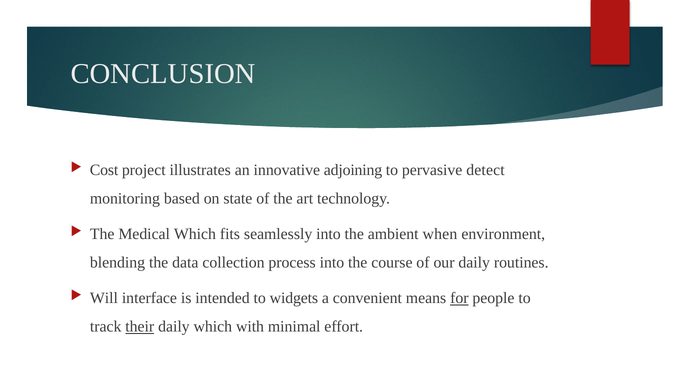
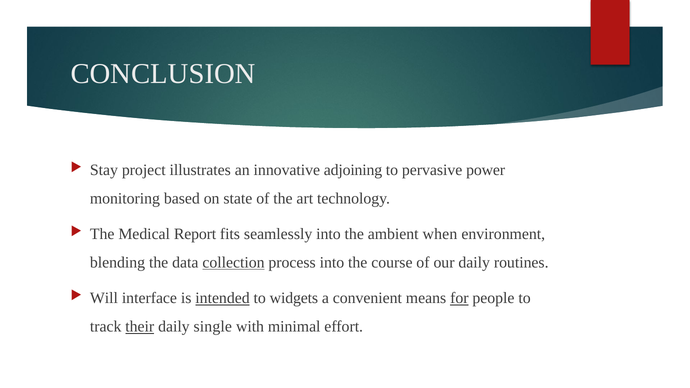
Cost: Cost -> Stay (104, 170)
detect: detect -> power (486, 170)
Medical Which: Which -> Report (195, 234)
collection underline: none -> present (233, 263)
intended underline: none -> present (223, 298)
daily which: which -> single (213, 327)
